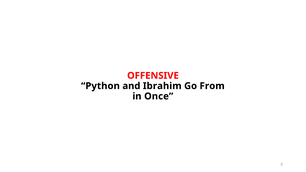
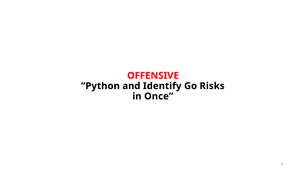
Ibrahim: Ibrahim -> Identify (162, 86)
From: From -> Risks (212, 86)
